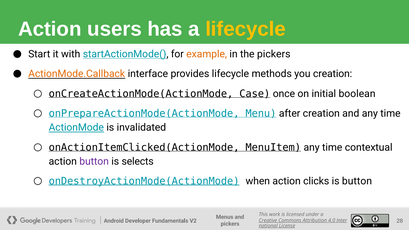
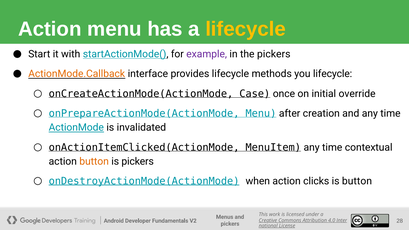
Action users: users -> menu (114, 29)
example colour: orange -> purple (207, 54)
you creation: creation -> lifecycle (333, 74)
boolean: boolean -> override (357, 94)
button colour: purple -> orange (94, 161)
is selects: selects -> pickers (138, 161)
